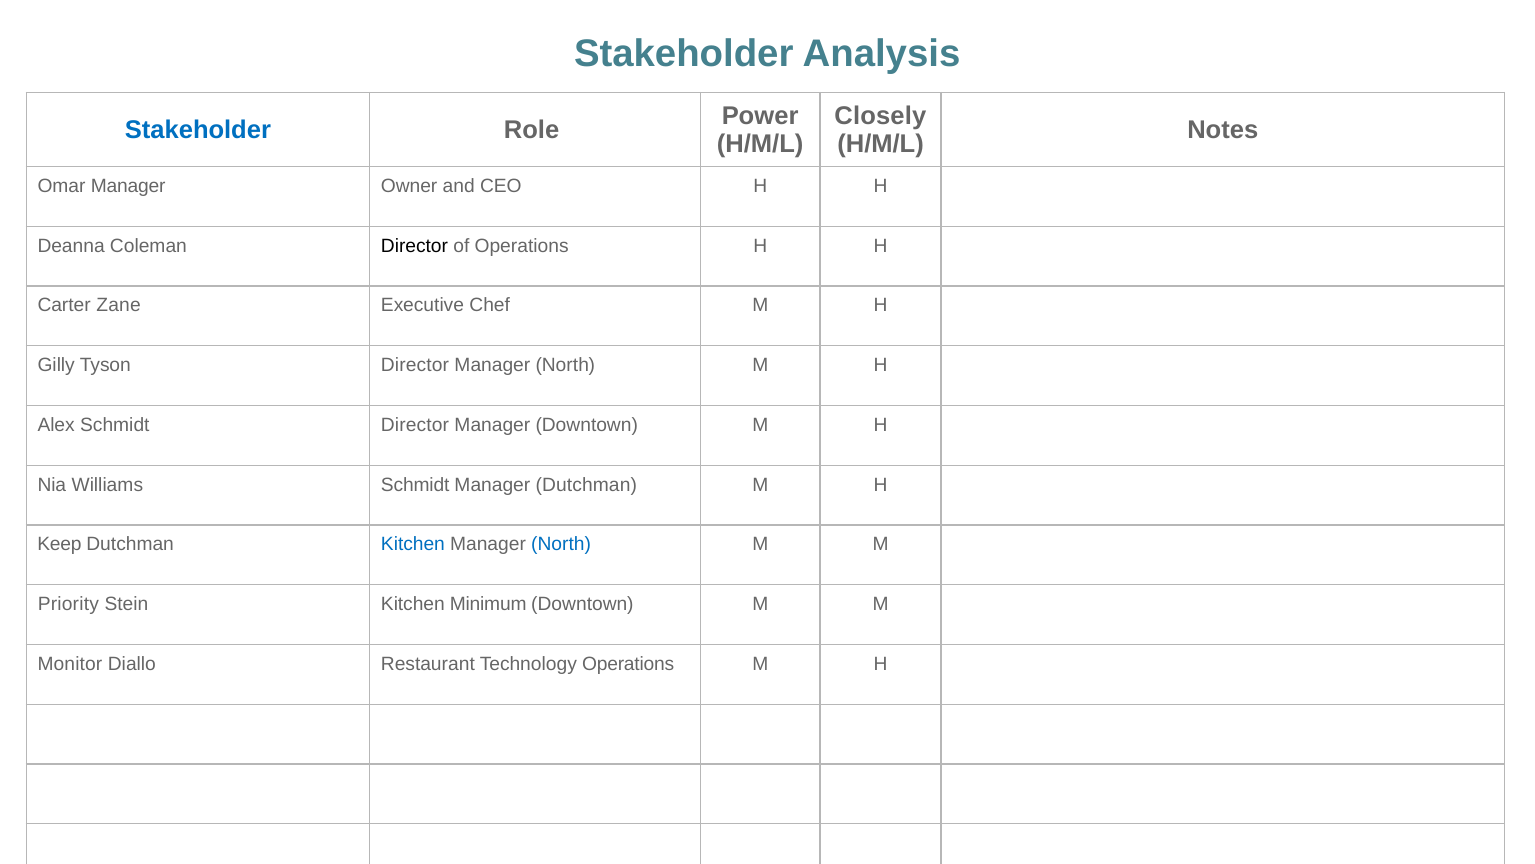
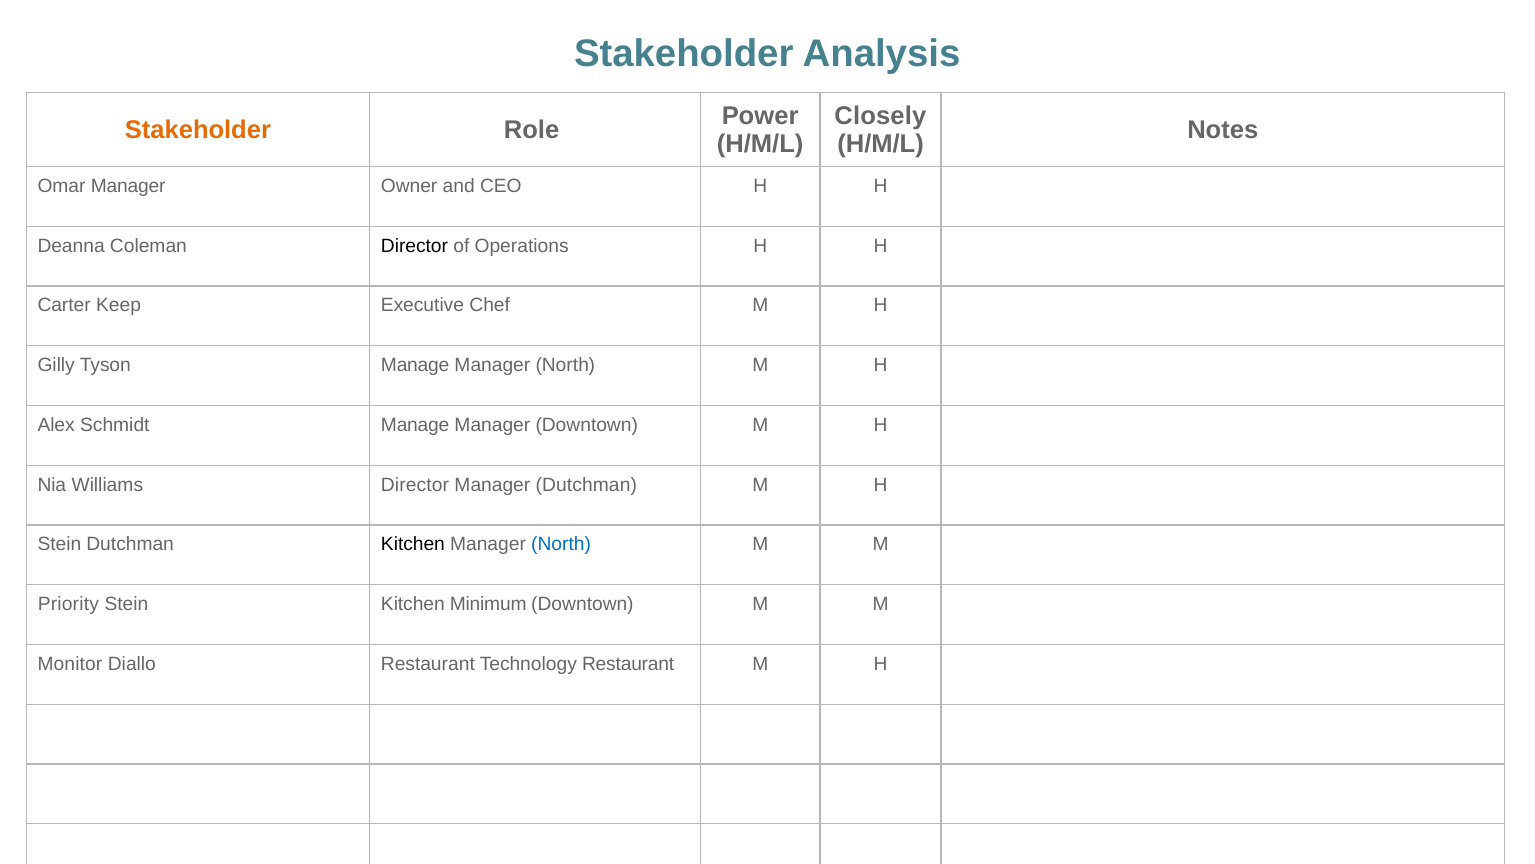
Stakeholder colour: blue -> orange (198, 130)
Zane: Zane -> Keep (119, 305)
Tyson Director: Director -> Manage (415, 365)
Schmidt Director: Director -> Manage (415, 425)
Williams Schmidt: Schmidt -> Director (415, 484)
Keep: Keep -> Stein (59, 544)
Kitchen colour: blue -> black (413, 544)
Technology Operations: Operations -> Restaurant (628, 663)
